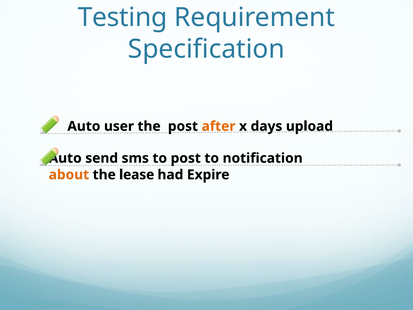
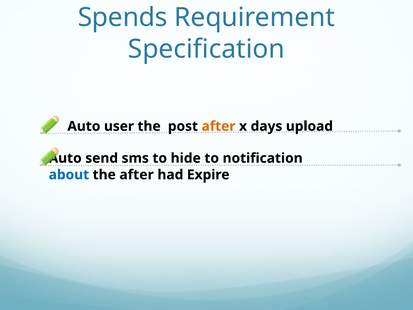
Testing: Testing -> Spends (123, 18)
to post: post -> hide (186, 158)
about colour: orange -> blue (69, 175)
the lease: lease -> after (137, 175)
